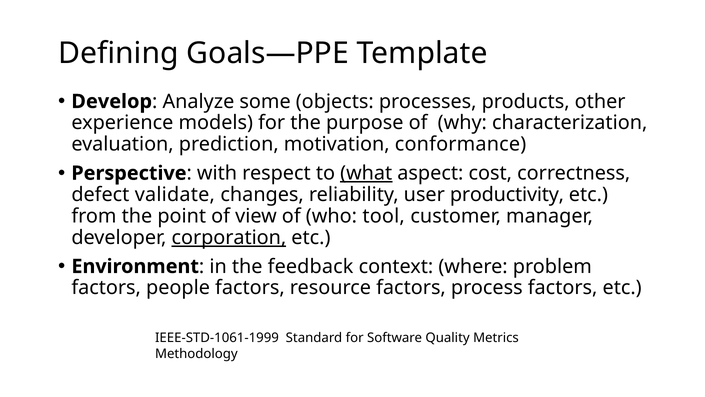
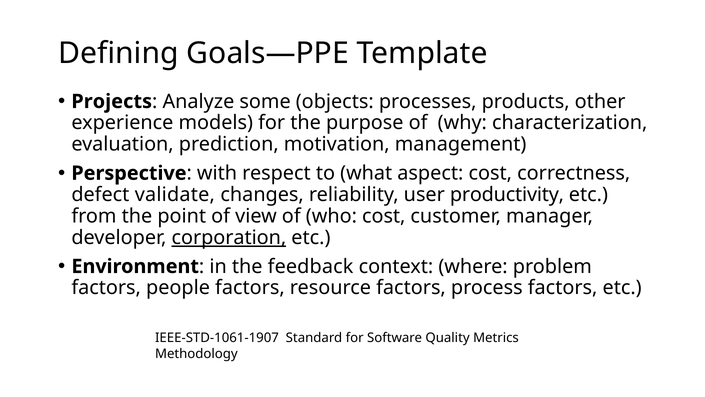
Develop: Develop -> Projects (112, 101)
conformance: conformance -> management (461, 144)
what underline: present -> none (366, 173)
who tool: tool -> cost (384, 216)
IEEE-STD-1061-1999: IEEE-STD-1061-1999 -> IEEE-STD-1061-1907 (217, 337)
